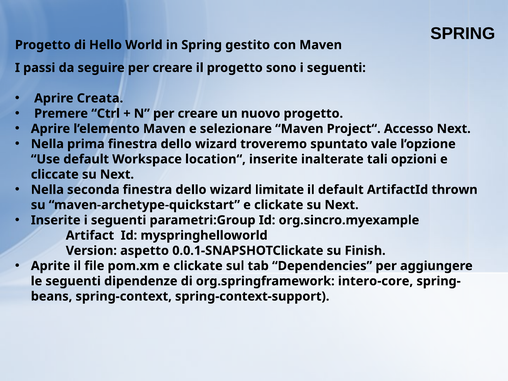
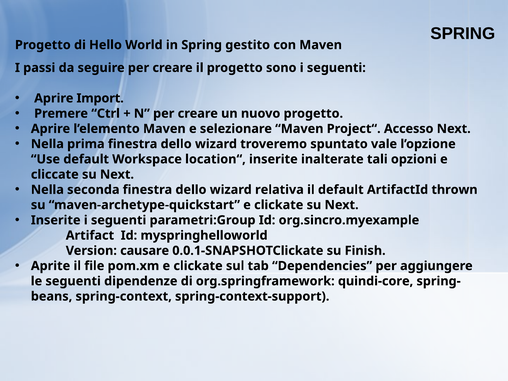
Creata: Creata -> Import (100, 98)
limitate: limitate -> relativa (279, 190)
aspetto: aspetto -> causare (145, 251)
intero-core: intero-core -> quindi-core (376, 281)
